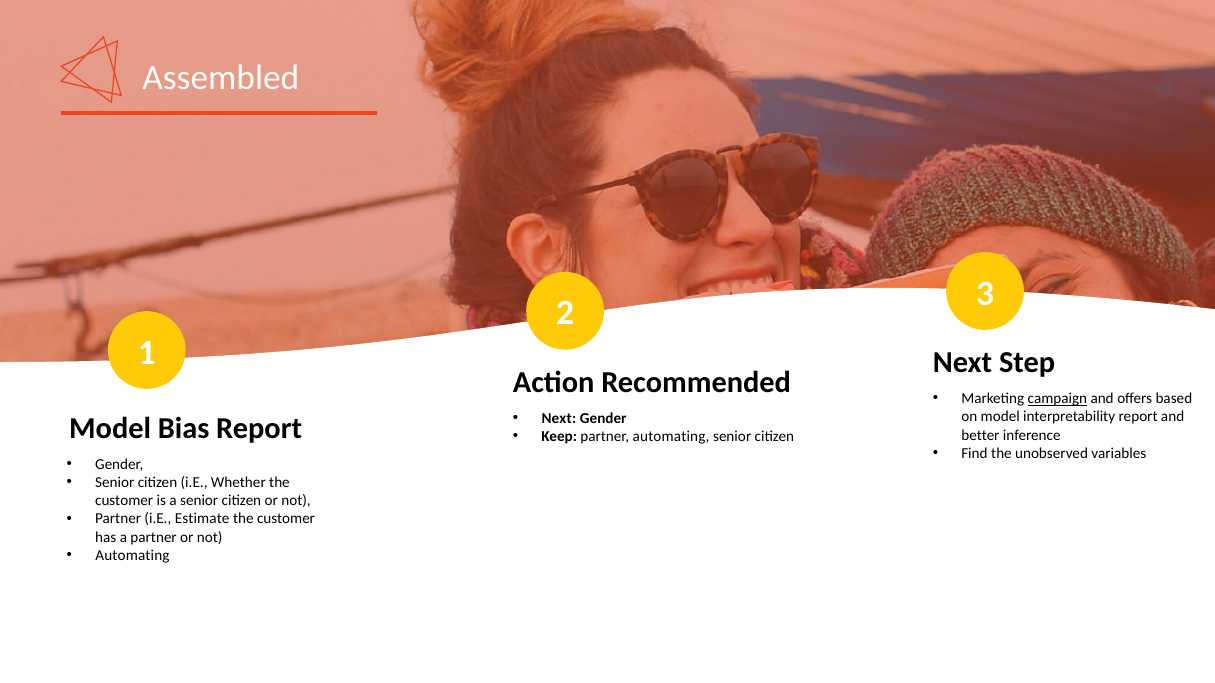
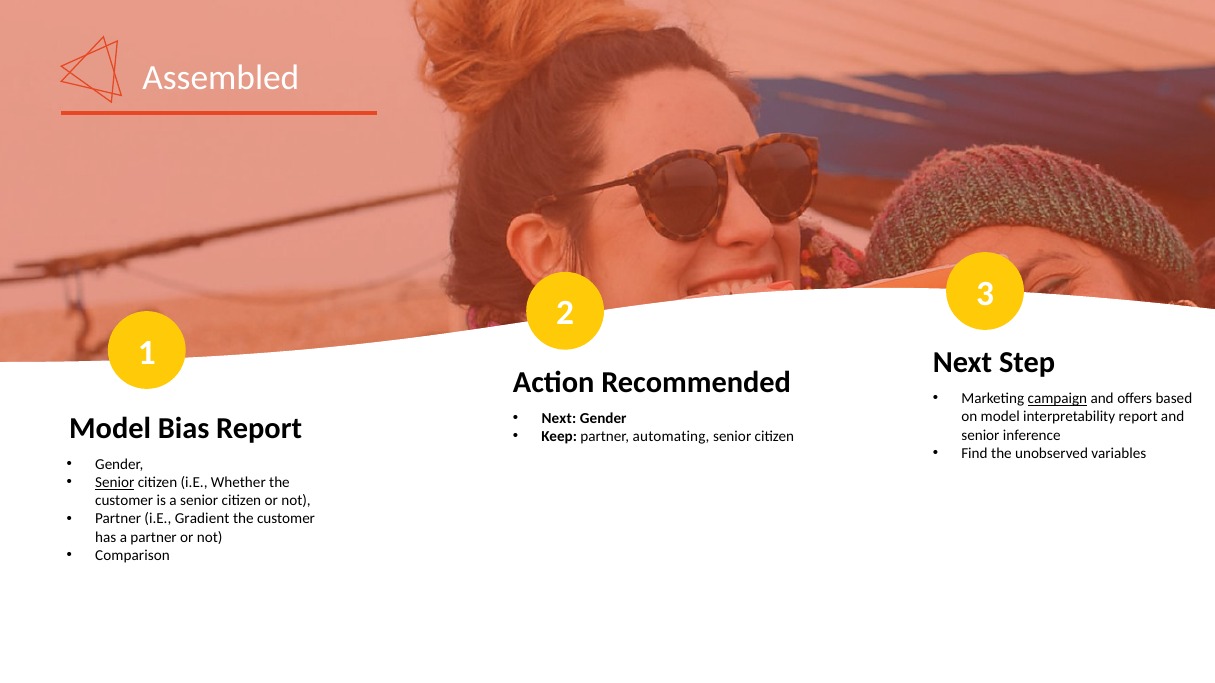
better: better -> senior (980, 435)
Senior underline: none -> present (115, 483)
Estimate: Estimate -> Gradient (202, 519)
Automating: Automating -> Comparison (133, 556)
